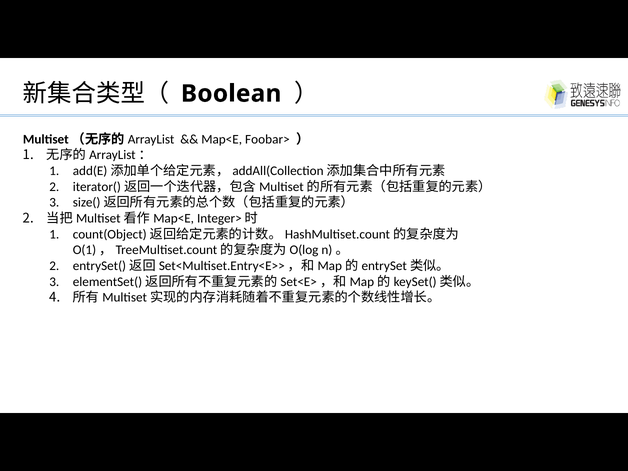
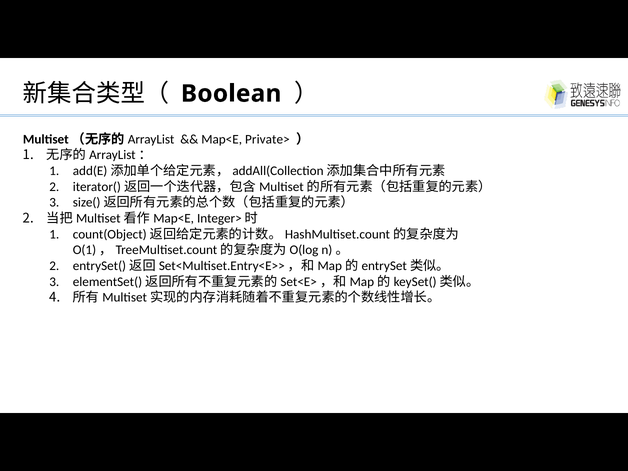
Foobar>: Foobar> -> Private> (267, 139)
